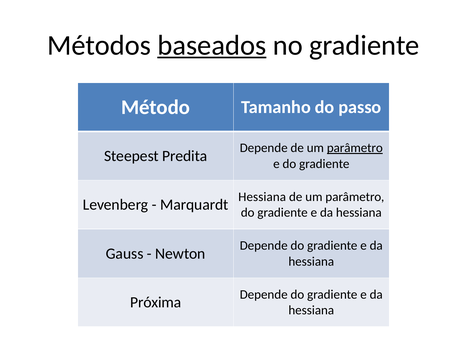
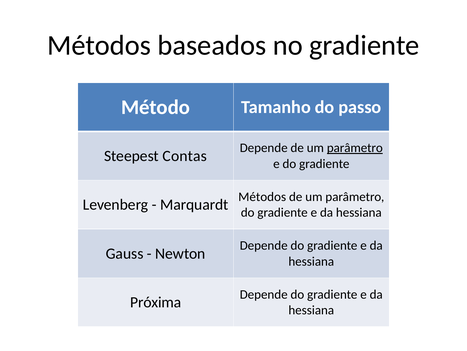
baseados underline: present -> none (212, 45)
Predita: Predita -> Contas (185, 156)
Hessiana: Hessiana -> Métodos (262, 196)
